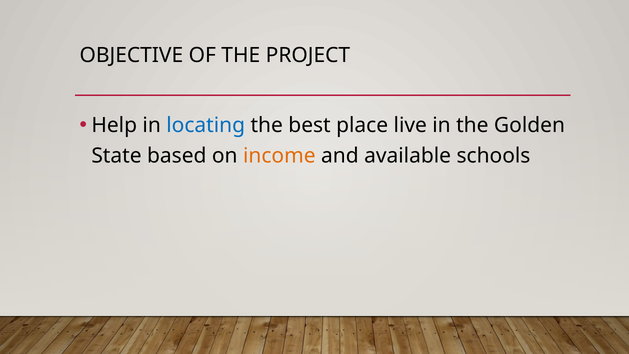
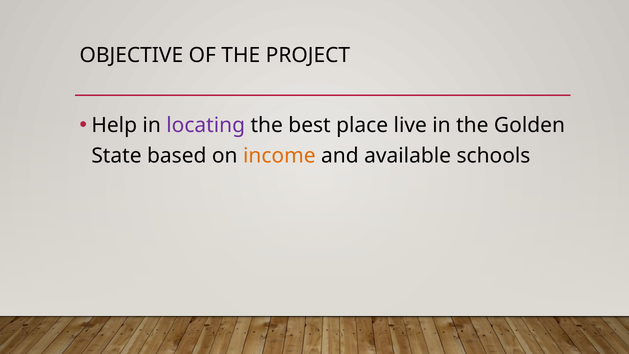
locating colour: blue -> purple (206, 125)
